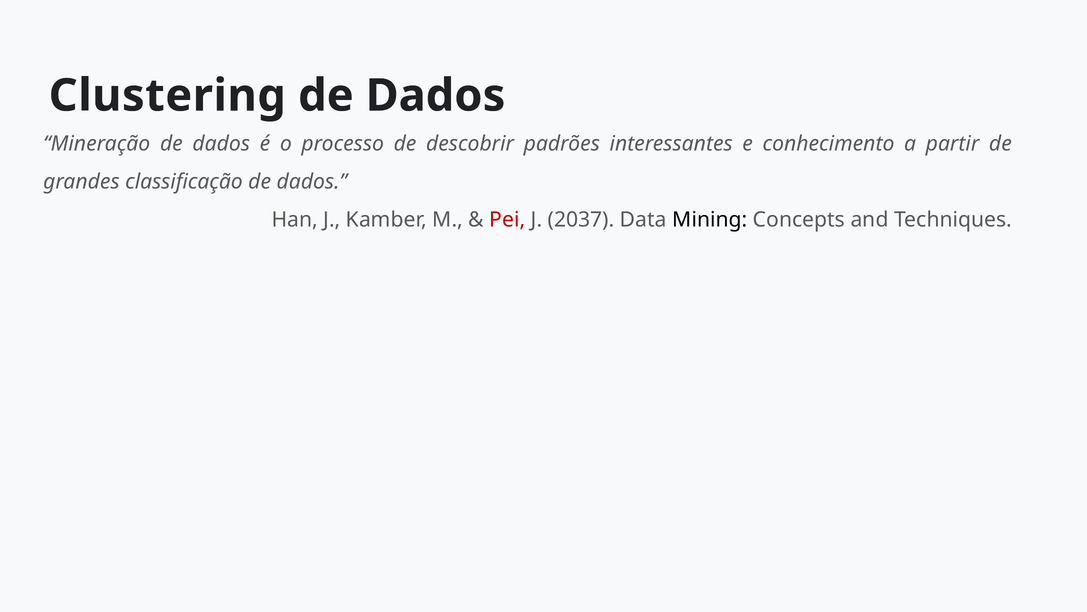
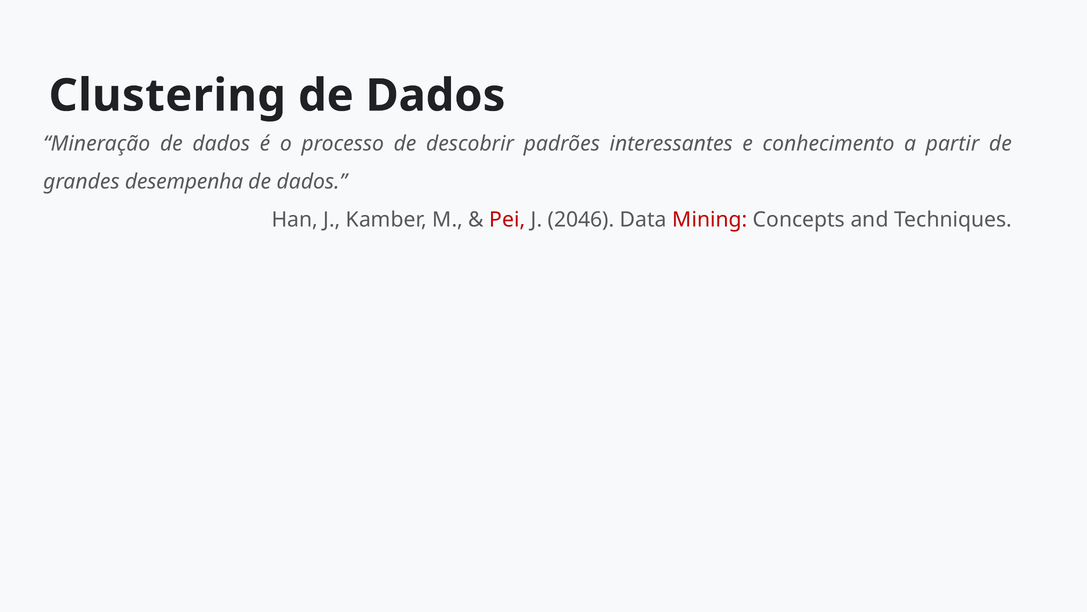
classificação: classificação -> desempenha (184, 182)
2037: 2037 -> 2046 (581, 220)
Mining colour: black -> red (710, 220)
